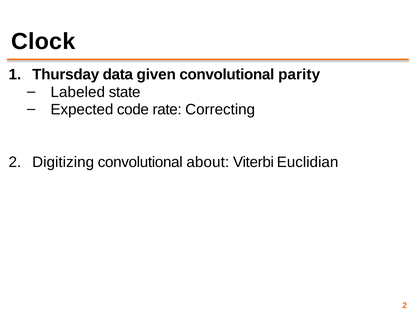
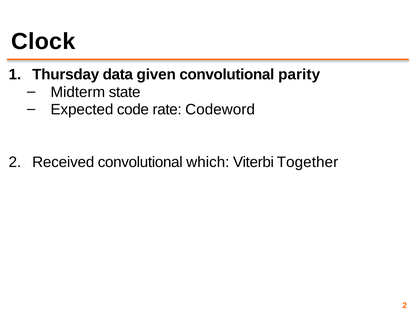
Labeled: Labeled -> Midterm (78, 92)
Correcting: Correcting -> Codeword (220, 110)
Digitizing: Digitizing -> Received (63, 162)
about: about -> which (208, 162)
Euclidian: Euclidian -> Together (307, 162)
